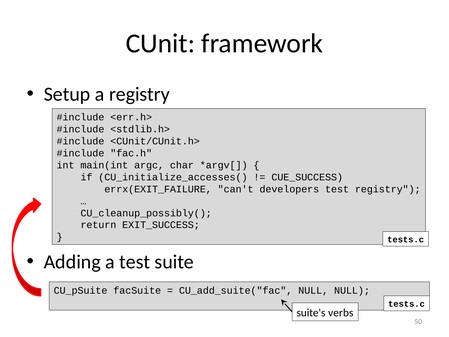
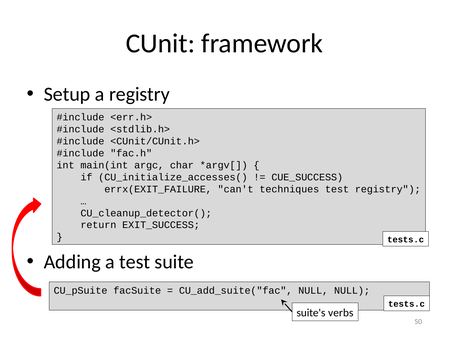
developers: developers -> techniques (289, 189)
CU_cleanup_possibly(: CU_cleanup_possibly( -> CU_cleanup_detector( (146, 213)
